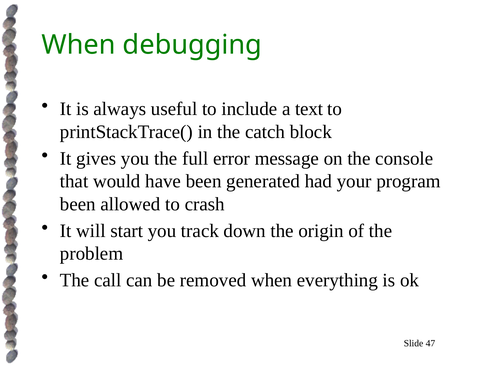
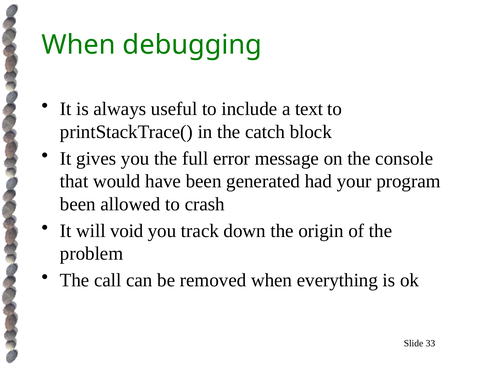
start: start -> void (127, 231)
47: 47 -> 33 (430, 343)
